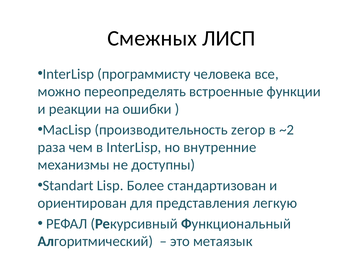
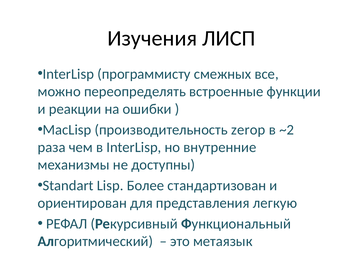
Смежных: Смежных -> Изучения (152, 38)
человека: человека -> смежных (223, 74)
